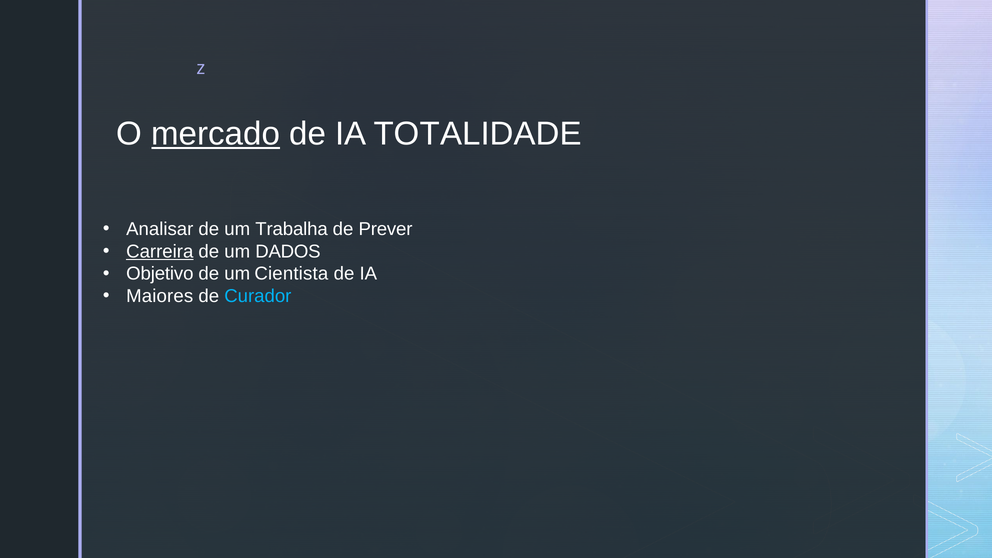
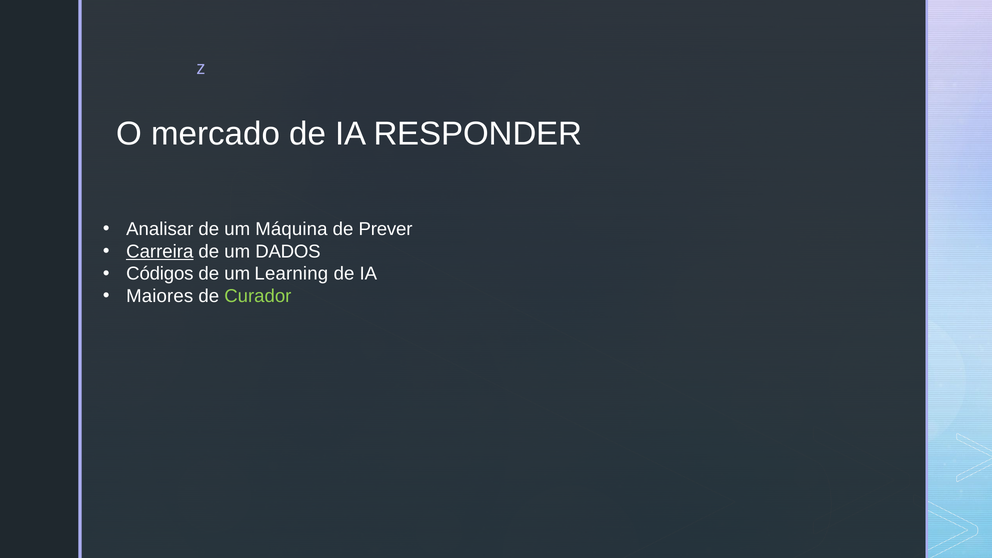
mercado underline: present -> none (216, 134)
TOTALIDADE: TOTALIDADE -> RESPONDER (478, 134)
Trabalha: Trabalha -> Máquina (291, 229)
Objetivo: Objetivo -> Códigos (160, 274)
Cientista: Cientista -> Learning (291, 274)
Curador colour: light blue -> light green (258, 296)
